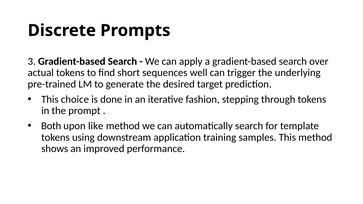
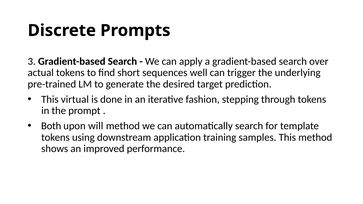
choice: choice -> virtual (75, 99)
like: like -> will (96, 126)
